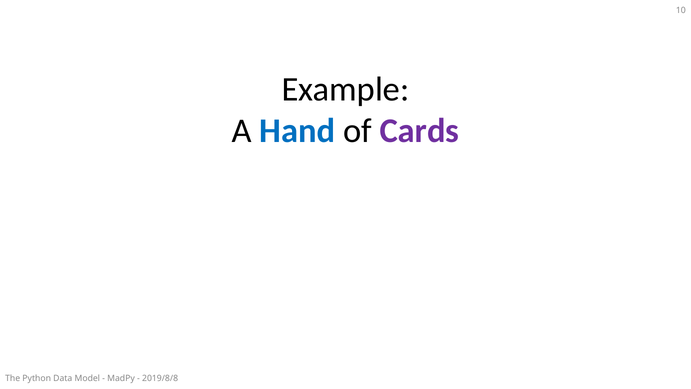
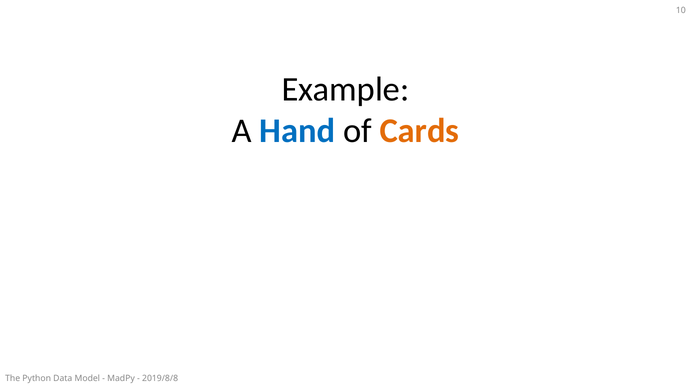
Cards colour: purple -> orange (419, 131)
